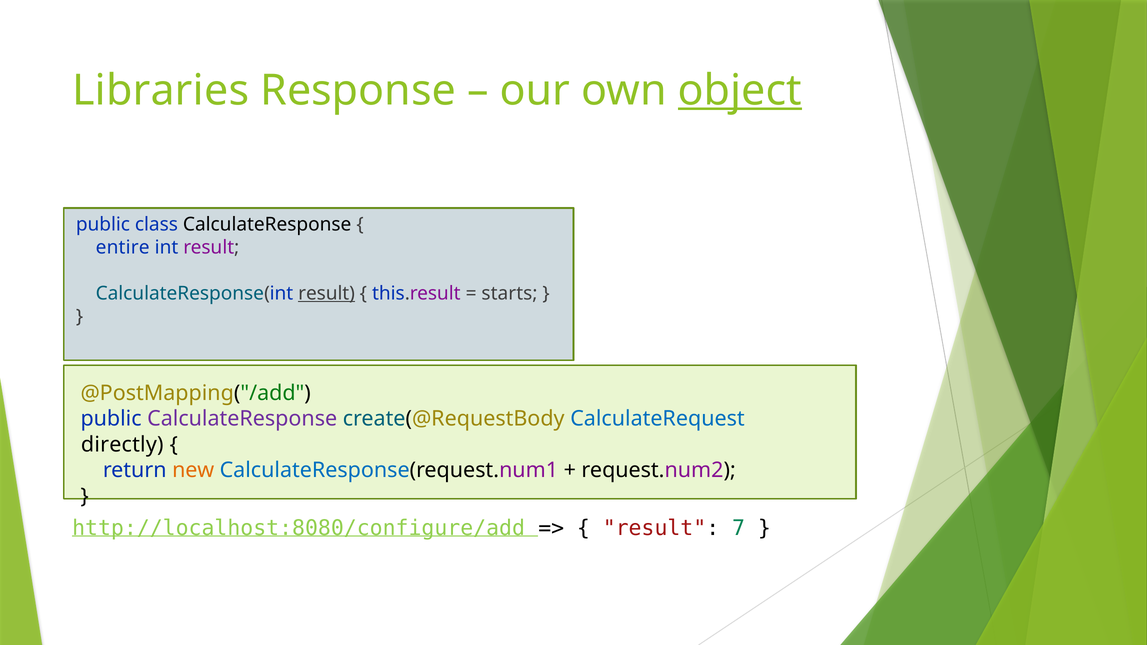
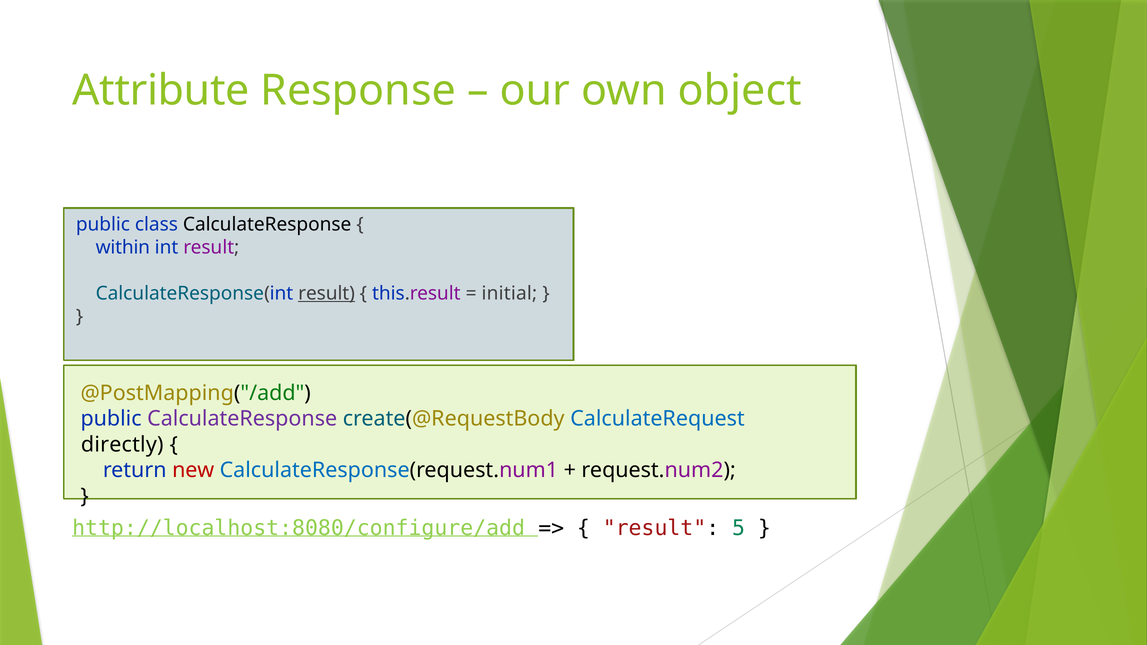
Libraries: Libraries -> Attribute (161, 90)
object underline: present -> none (740, 90)
entire: entire -> within (123, 248)
starts: starts -> initial (509, 293)
new colour: orange -> red (193, 470)
7: 7 -> 5 (739, 528)
